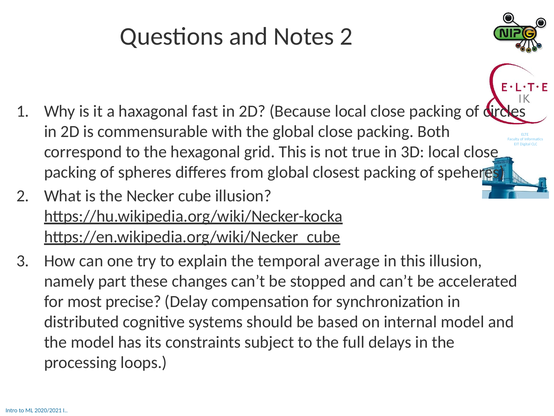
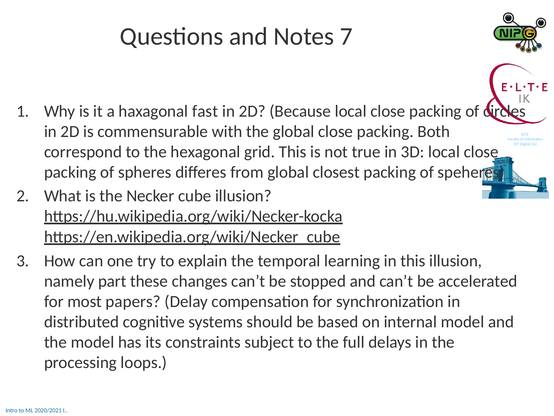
Notes 2: 2 -> 7 (346, 36)
average: average -> learning (352, 260)
precise: precise -> papers (133, 301)
